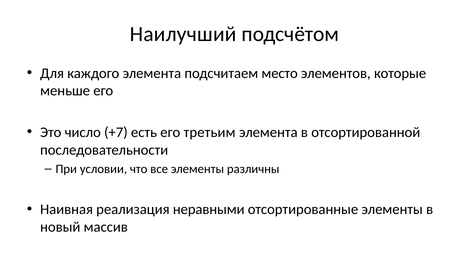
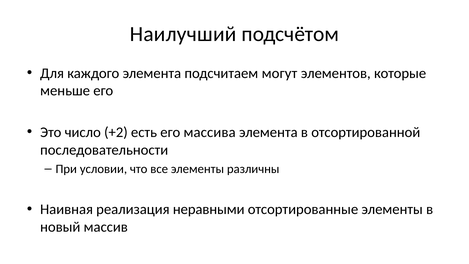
место: место -> могут (279, 73)
+7: +7 -> +2 (116, 132)
третьим: третьим -> массива (210, 132)
